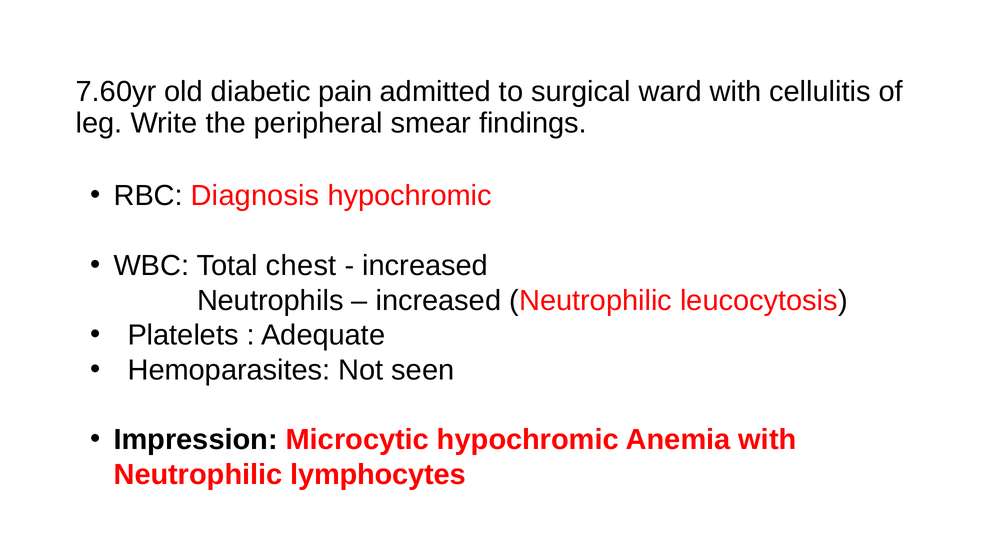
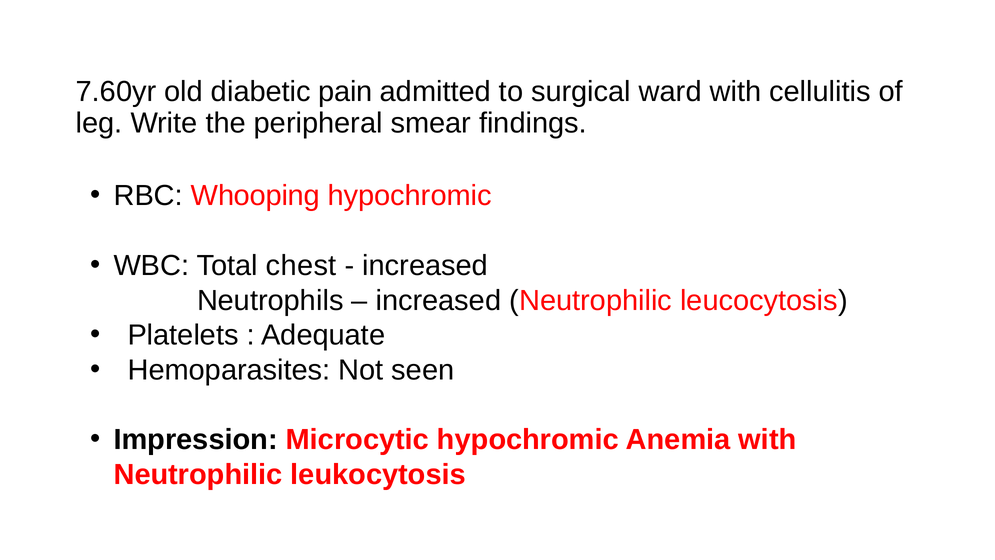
Diagnosis: Diagnosis -> Whooping (255, 196)
lymphocytes: lymphocytes -> leukocytosis (378, 475)
